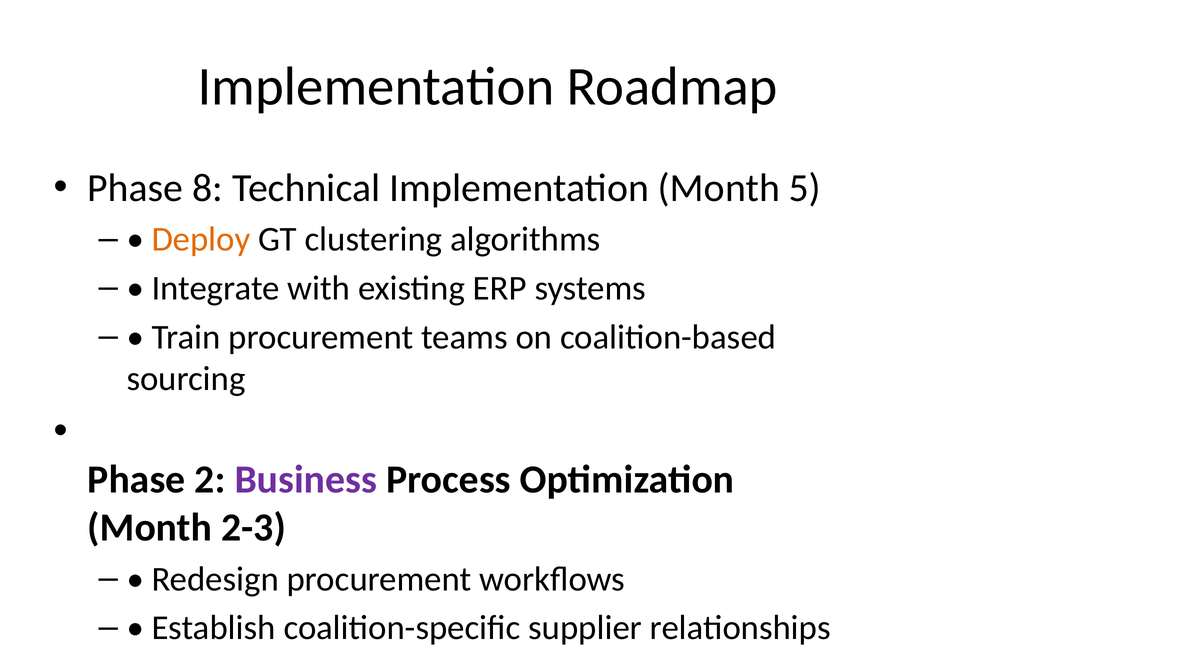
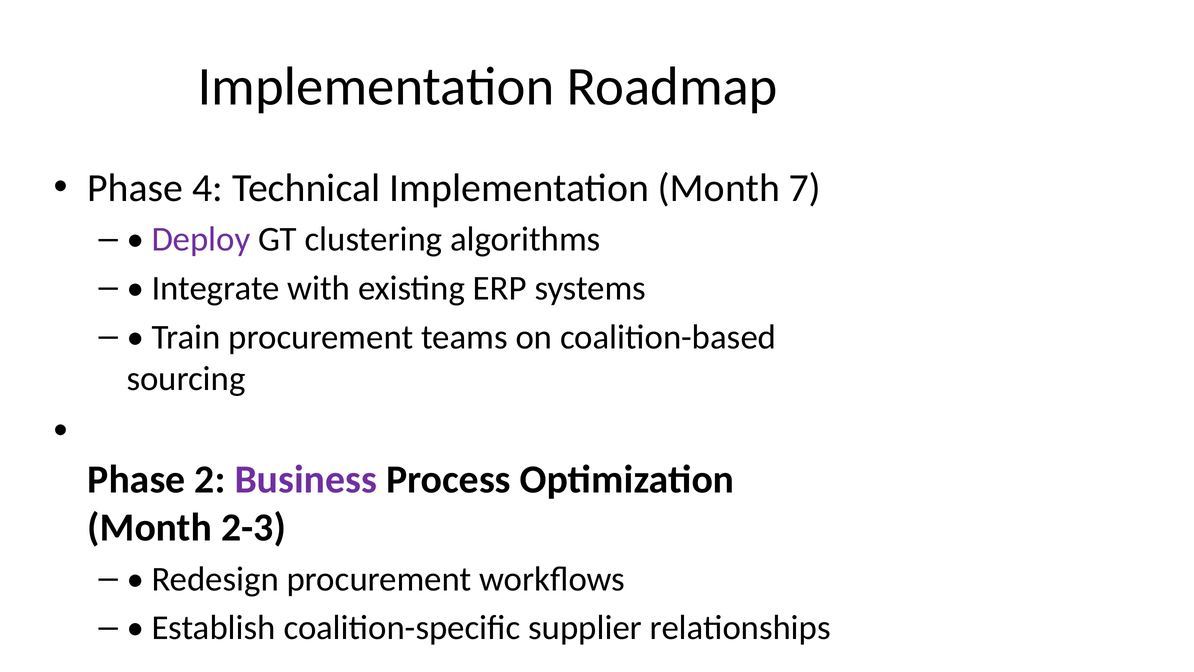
8: 8 -> 4 (208, 188)
5: 5 -> 7 (805, 188)
Deploy colour: orange -> purple (201, 239)
